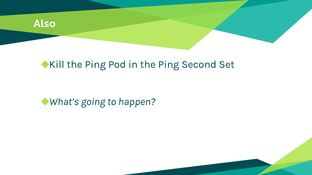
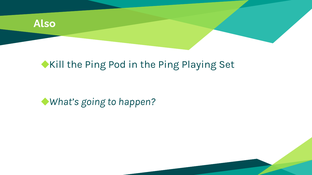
Second: Second -> Playing (199, 65)
